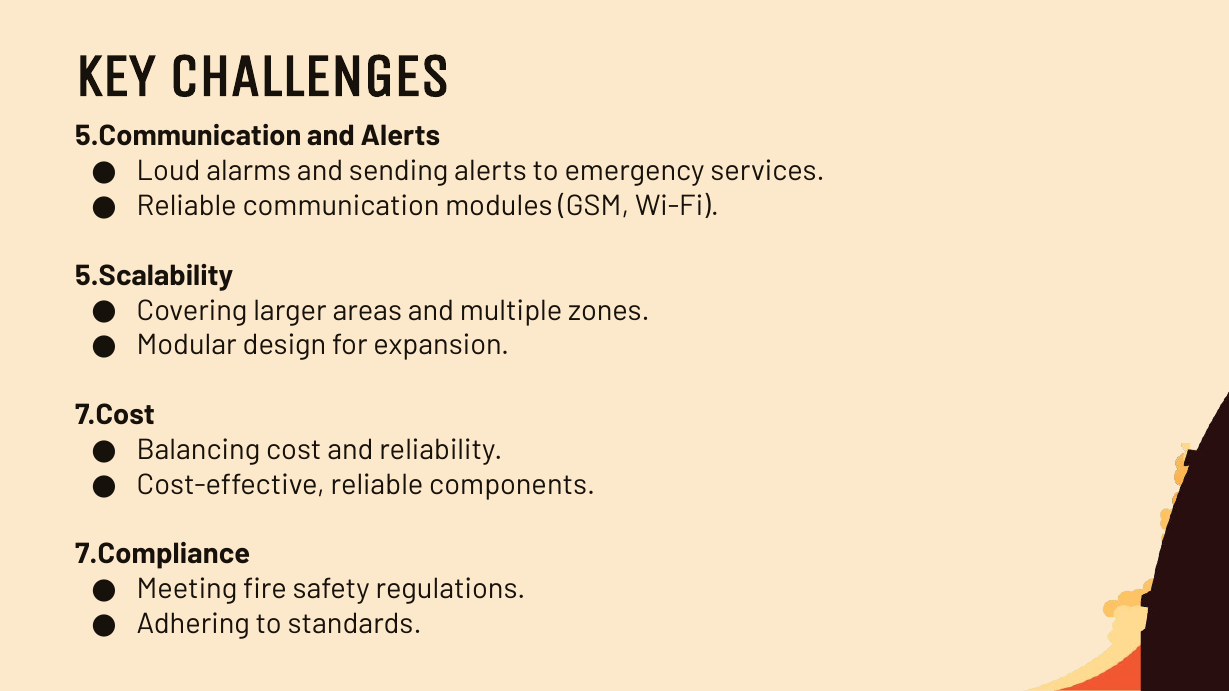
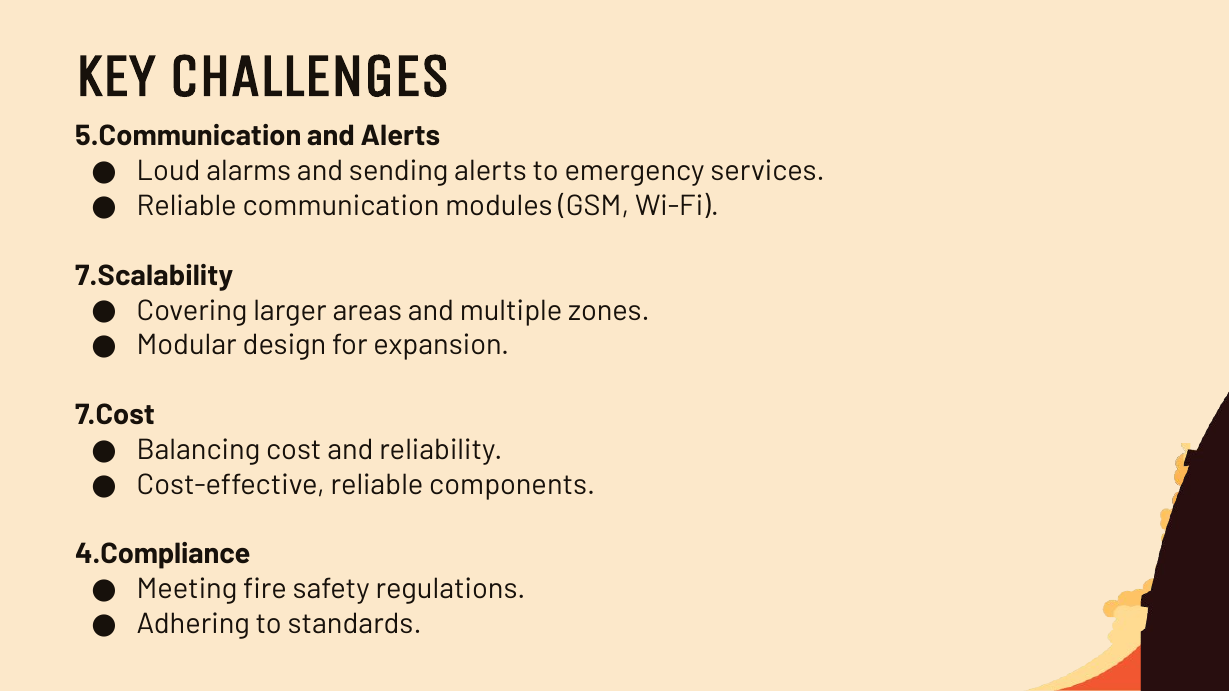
5.Scalability: 5.Scalability -> 7.Scalability (154, 276)
7.Compliance: 7.Compliance -> 4.Compliance (163, 554)
